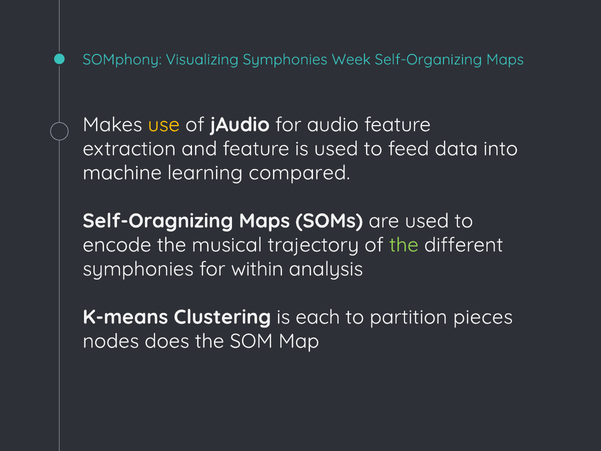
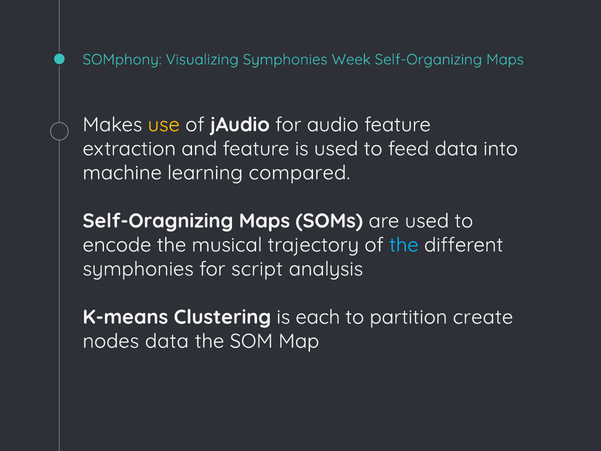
the colour: light green -> light blue (404, 245)
within: within -> script (257, 269)
pieces: pieces -> create (483, 317)
nodes does: does -> data (167, 341)
